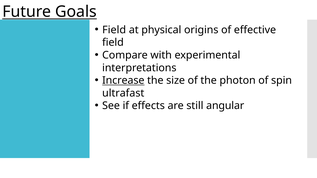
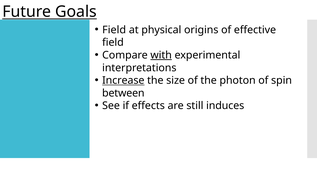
with underline: none -> present (161, 55)
ultrafast: ultrafast -> between (123, 93)
angular: angular -> induces (225, 106)
